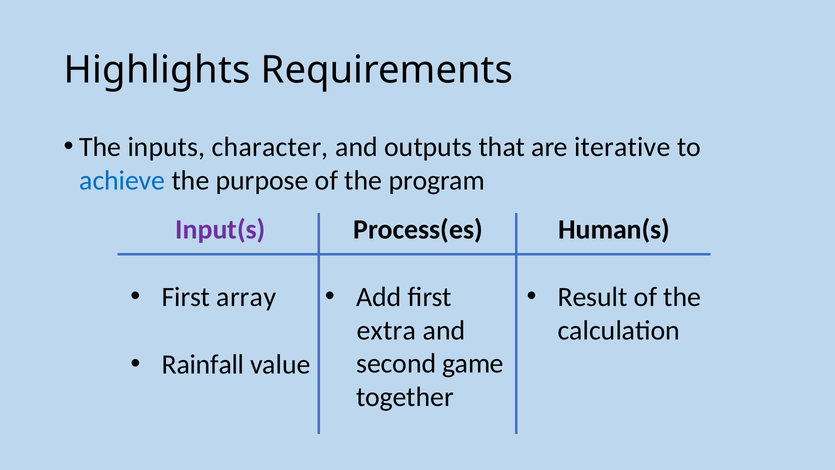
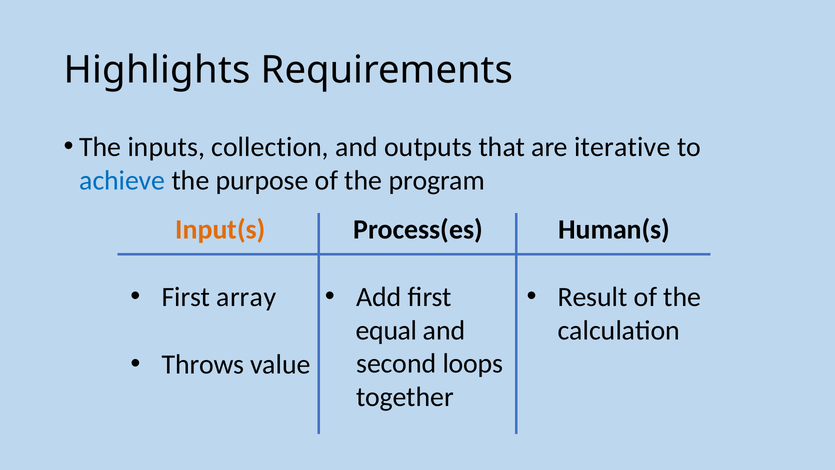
character: character -> collection (270, 147)
Input(s colour: purple -> orange (220, 229)
extra: extra -> equal (387, 330)
Rainfall: Rainfall -> Throws (203, 364)
game: game -> loops (473, 364)
